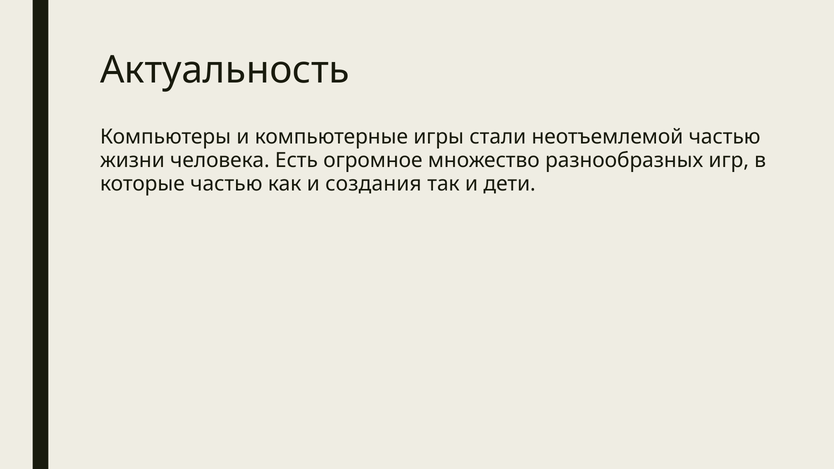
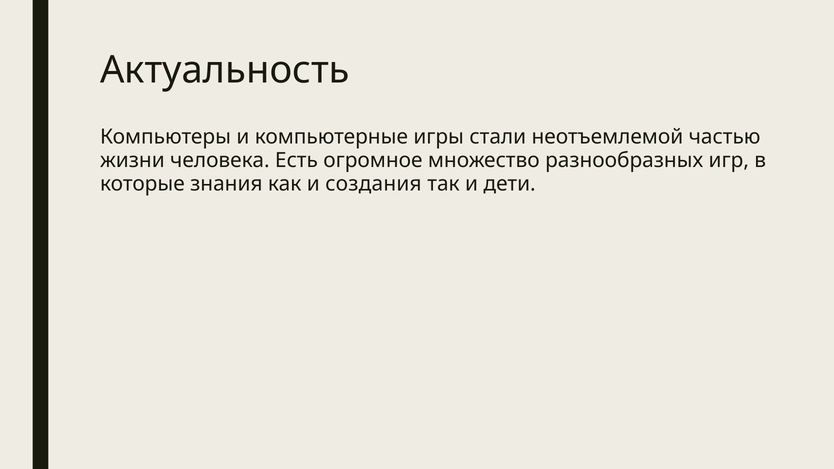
которые частью: частью -> знания (226, 184)
